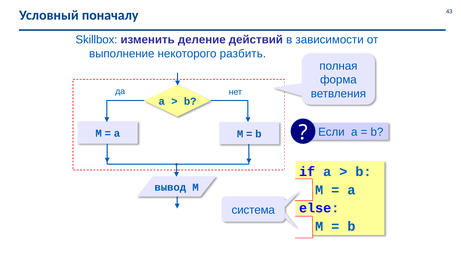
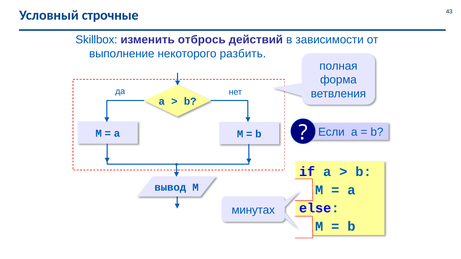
поначалу: поначалу -> строчные (110, 15)
деление: деление -> отбрось (202, 40)
система: система -> минутах (253, 210)
